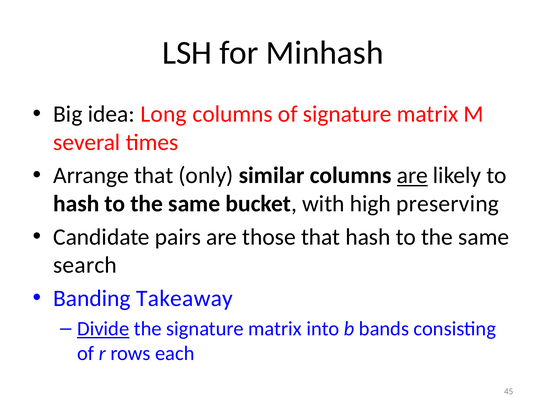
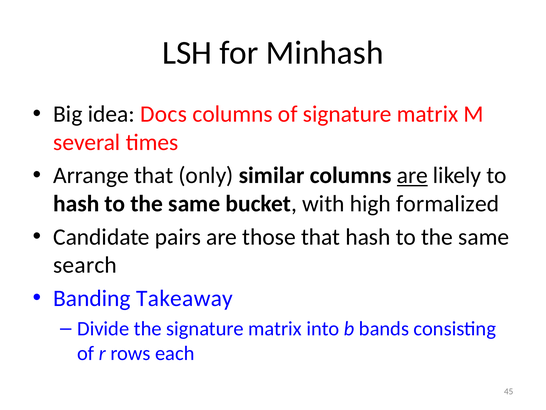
Long: Long -> Docs (164, 114)
preserving: preserving -> formalized (448, 204)
Divide underline: present -> none (103, 328)
